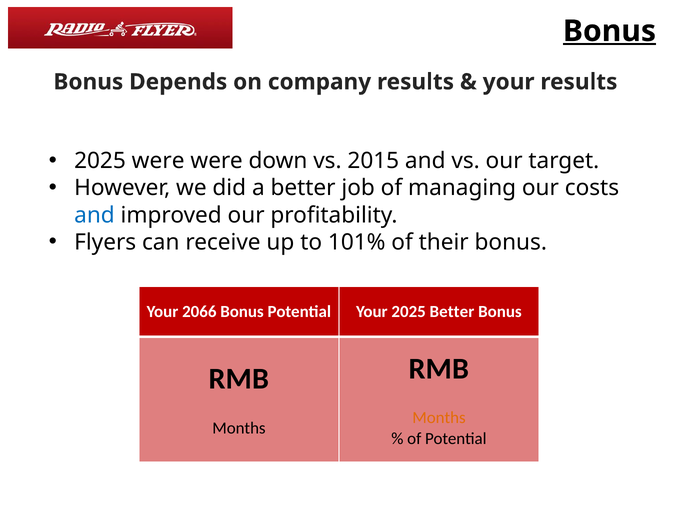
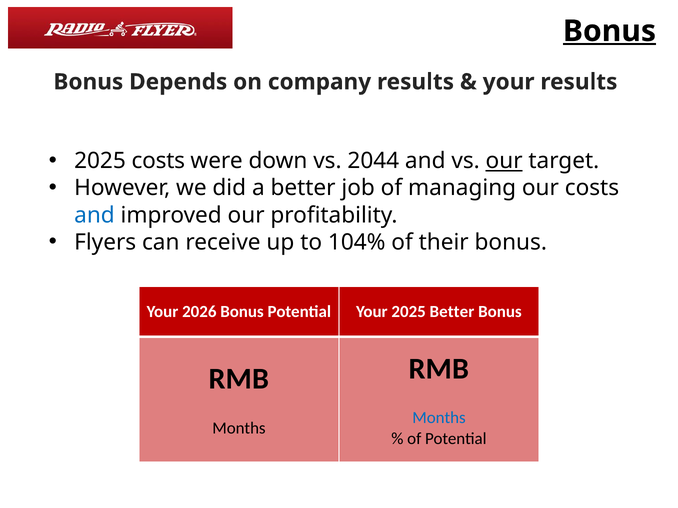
2025 were: were -> costs (158, 161)
2015: 2015 -> 2044 (373, 161)
our underline: none -> present (504, 161)
101%: 101% -> 104% (357, 242)
2066: 2066 -> 2026 (199, 312)
Months colour: orange -> blue (439, 418)
